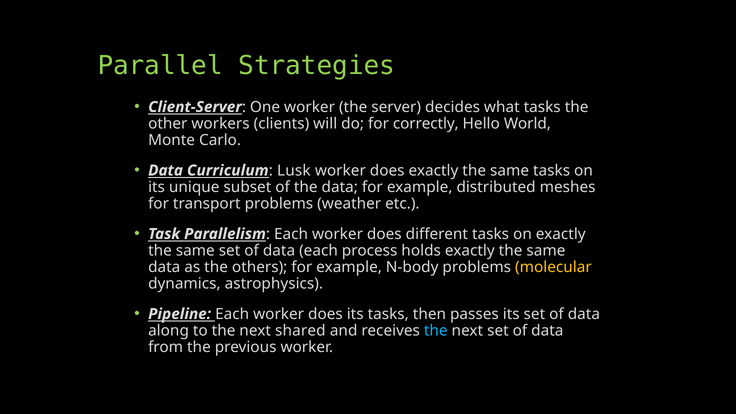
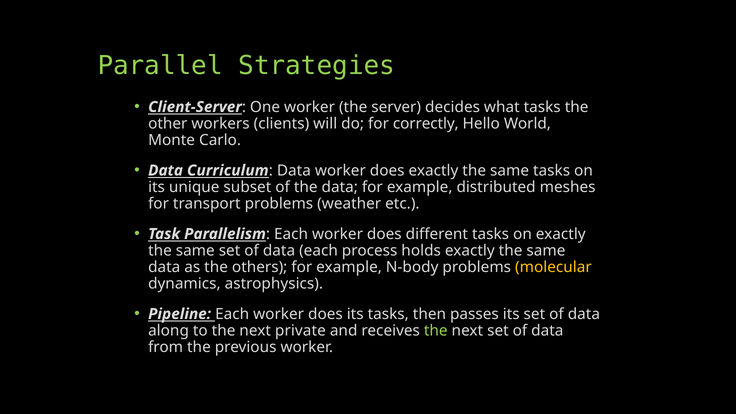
Lusk: Lusk -> Data (294, 170)
shared: shared -> private (300, 331)
the colour: light blue -> light green (436, 331)
